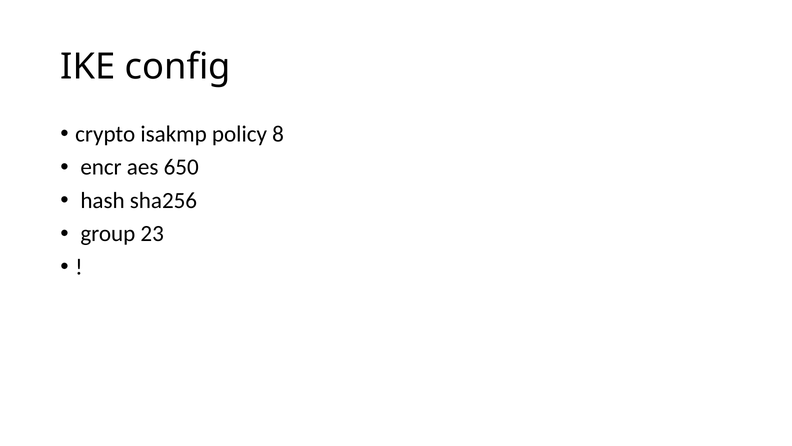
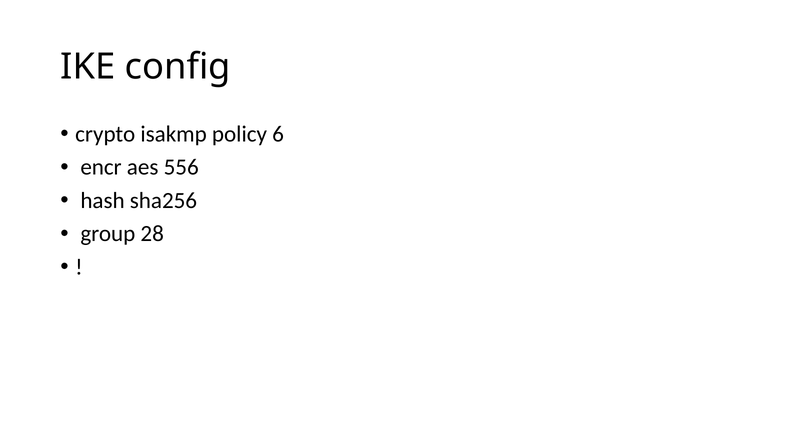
8: 8 -> 6 (278, 134)
650: 650 -> 556 (181, 167)
23: 23 -> 28 (152, 234)
